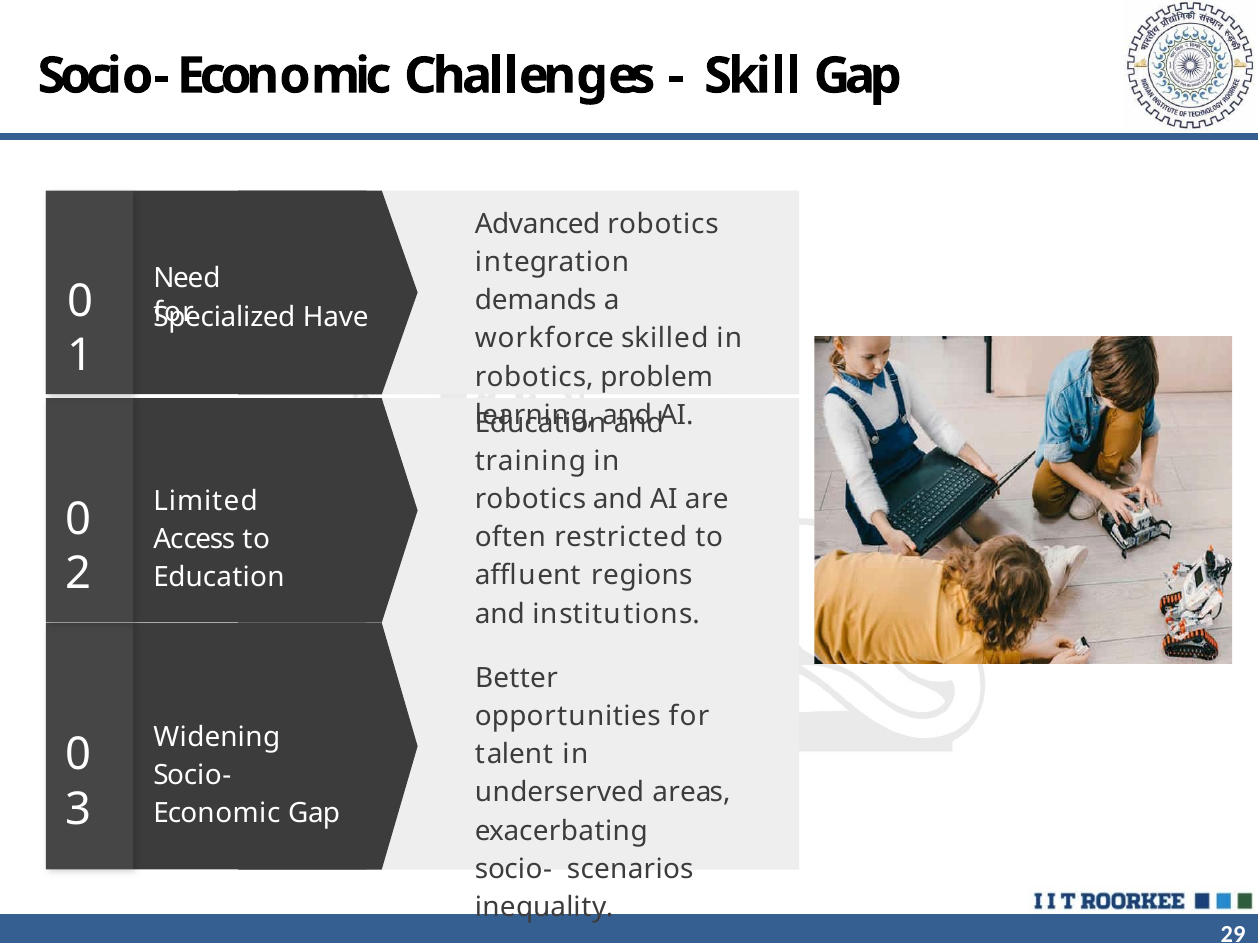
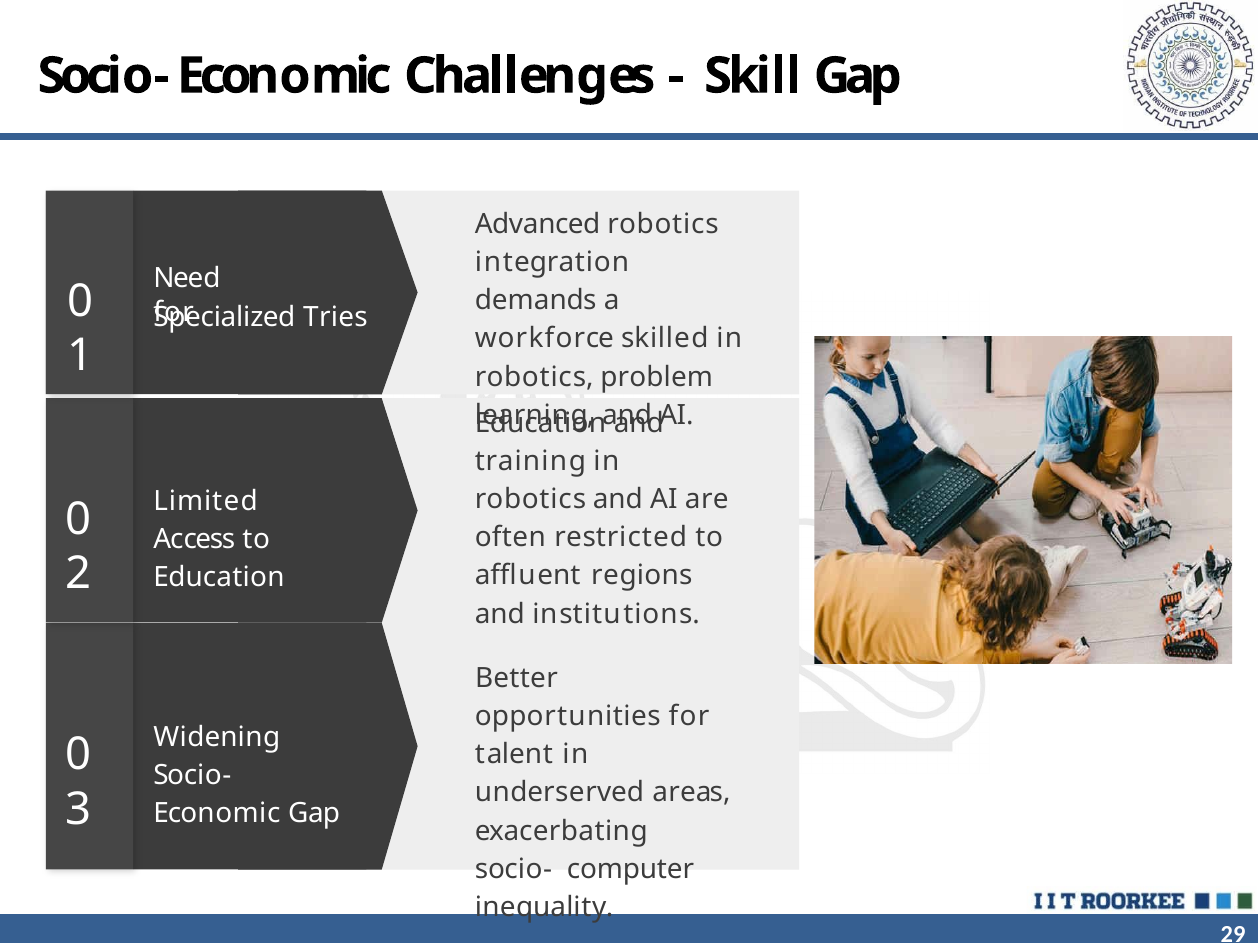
Have: Have -> Tries (335, 317)
scenarios: scenarios -> computer (630, 870)
